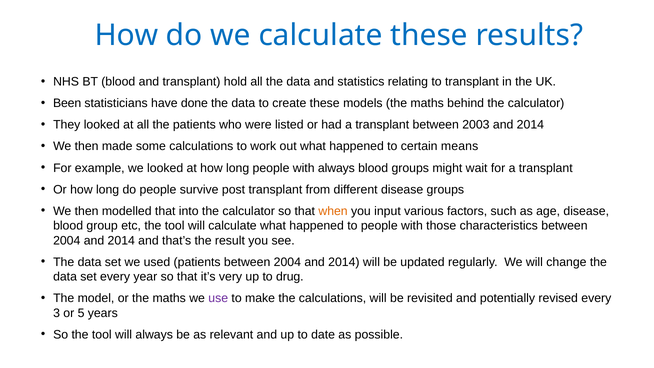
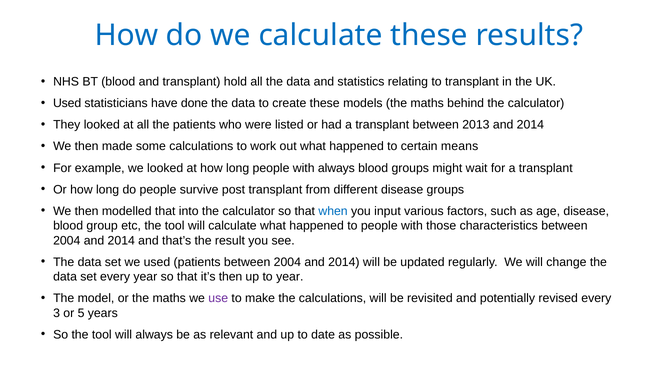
Been: Been -> Used (67, 103)
2003: 2003 -> 2013 (476, 125)
when colour: orange -> blue (333, 211)
it’s very: very -> then (231, 277)
to drug: drug -> year (290, 277)
